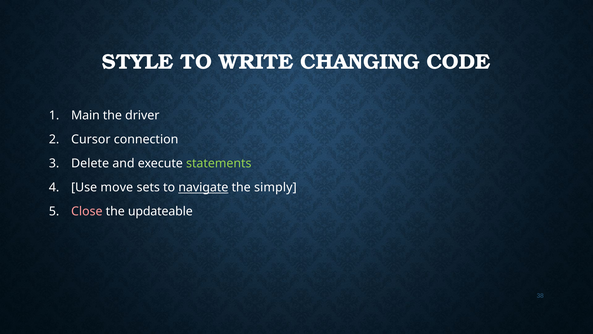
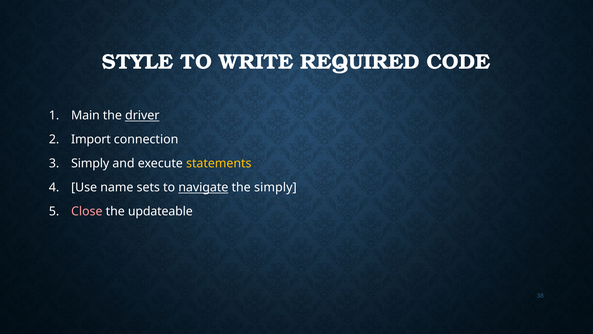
CHANGING: CHANGING -> REQUIRED (360, 62)
driver underline: none -> present (142, 115)
Cursor: Cursor -> Import (91, 139)
Delete: Delete -> Simply (90, 163)
statements colour: light green -> yellow (219, 163)
move: move -> name (117, 187)
